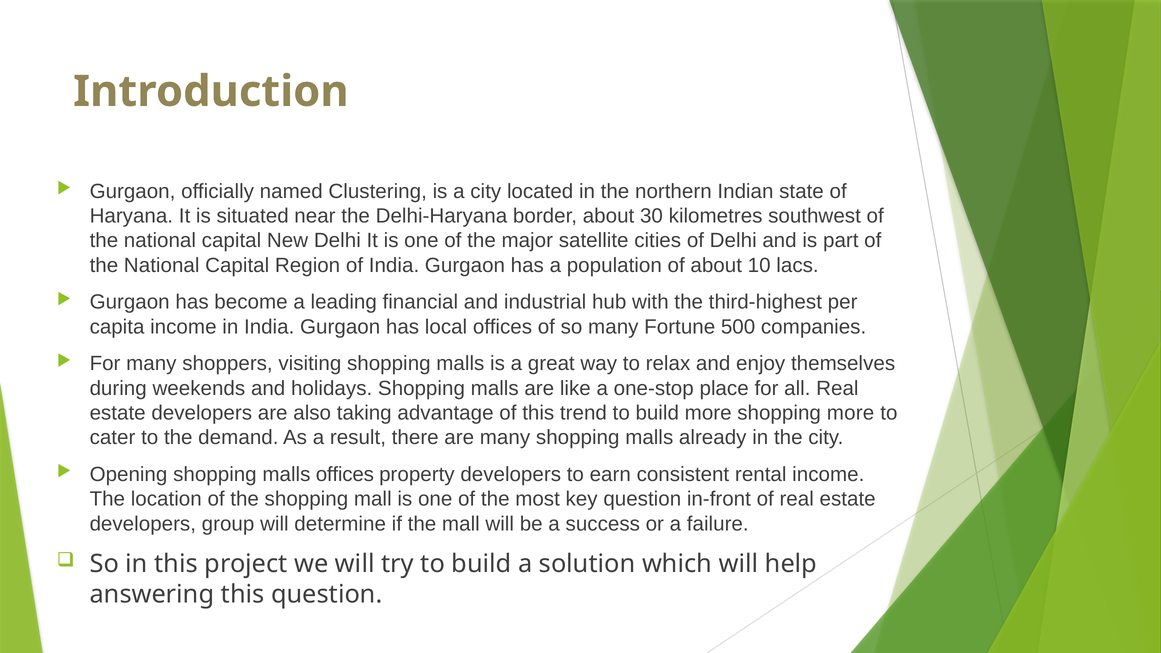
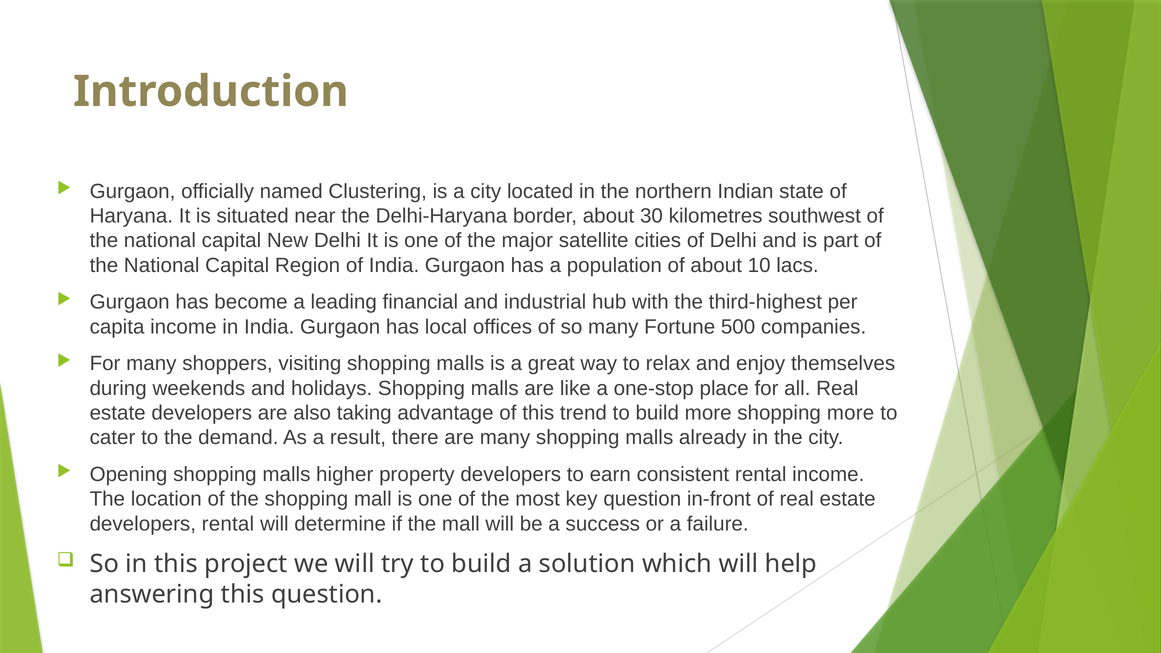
malls offices: offices -> higher (345, 474)
developers group: group -> rental (228, 524)
